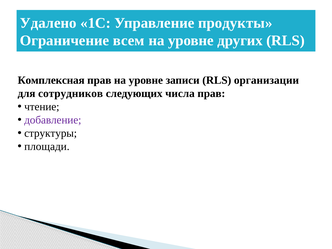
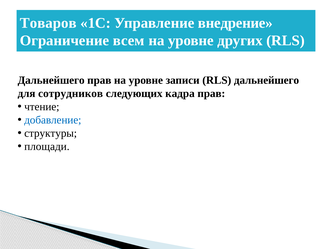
Удалено: Удалено -> Товаров (48, 23)
продукты: продукты -> внедрение (235, 23)
Комплексная: Комплексная -> Дальнейшего (51, 80)
записи RLS организации: организации -> дальнейшего (267, 80)
числа: числа -> кадра (180, 93)
добавление colour: purple -> blue (53, 120)
